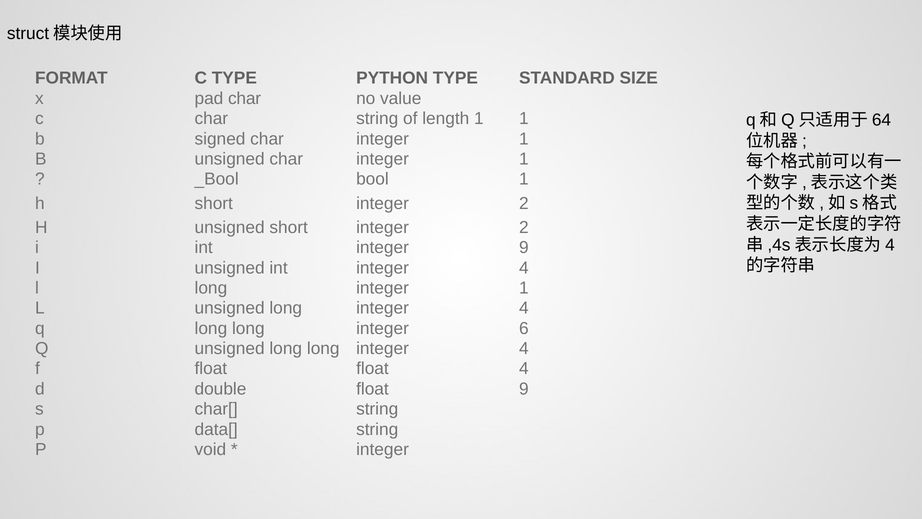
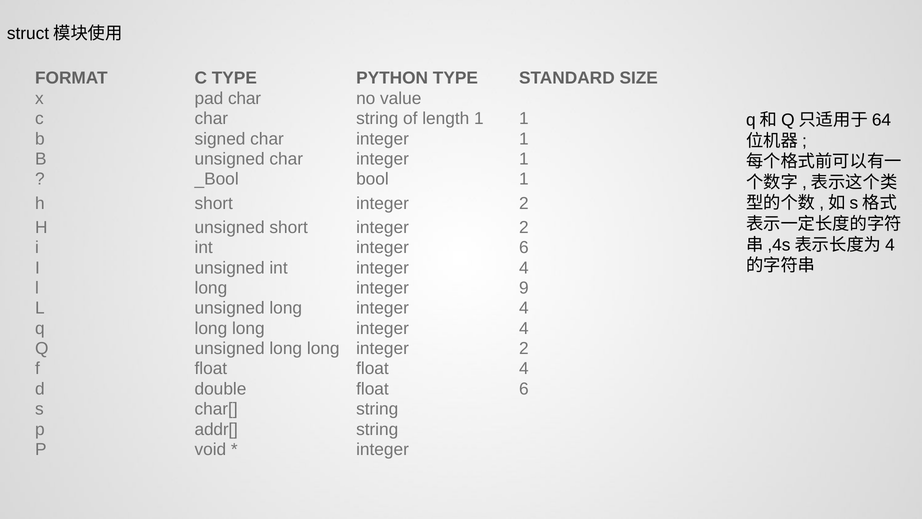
integer 9: 9 -> 6 (524, 247)
long integer 1: 1 -> 9 (524, 288)
long long integer 6: 6 -> 4 (524, 328)
long long integer 4: 4 -> 2 (524, 348)
float 9: 9 -> 6 (524, 389)
data[: data[ -> addr[ (216, 429)
